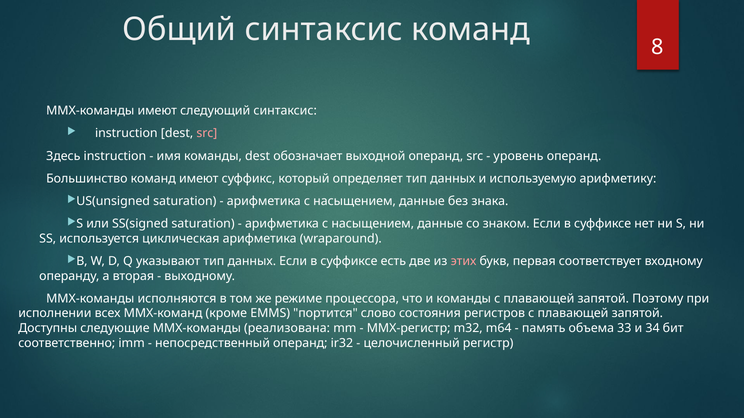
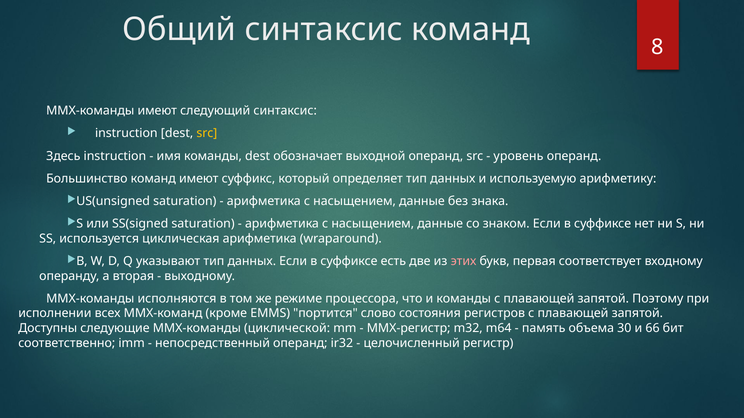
src colour: pink -> yellow (207, 134)
реализована: реализована -> циклической (287, 329)
33: 33 -> 30 (624, 329)
34: 34 -> 66 (653, 329)
